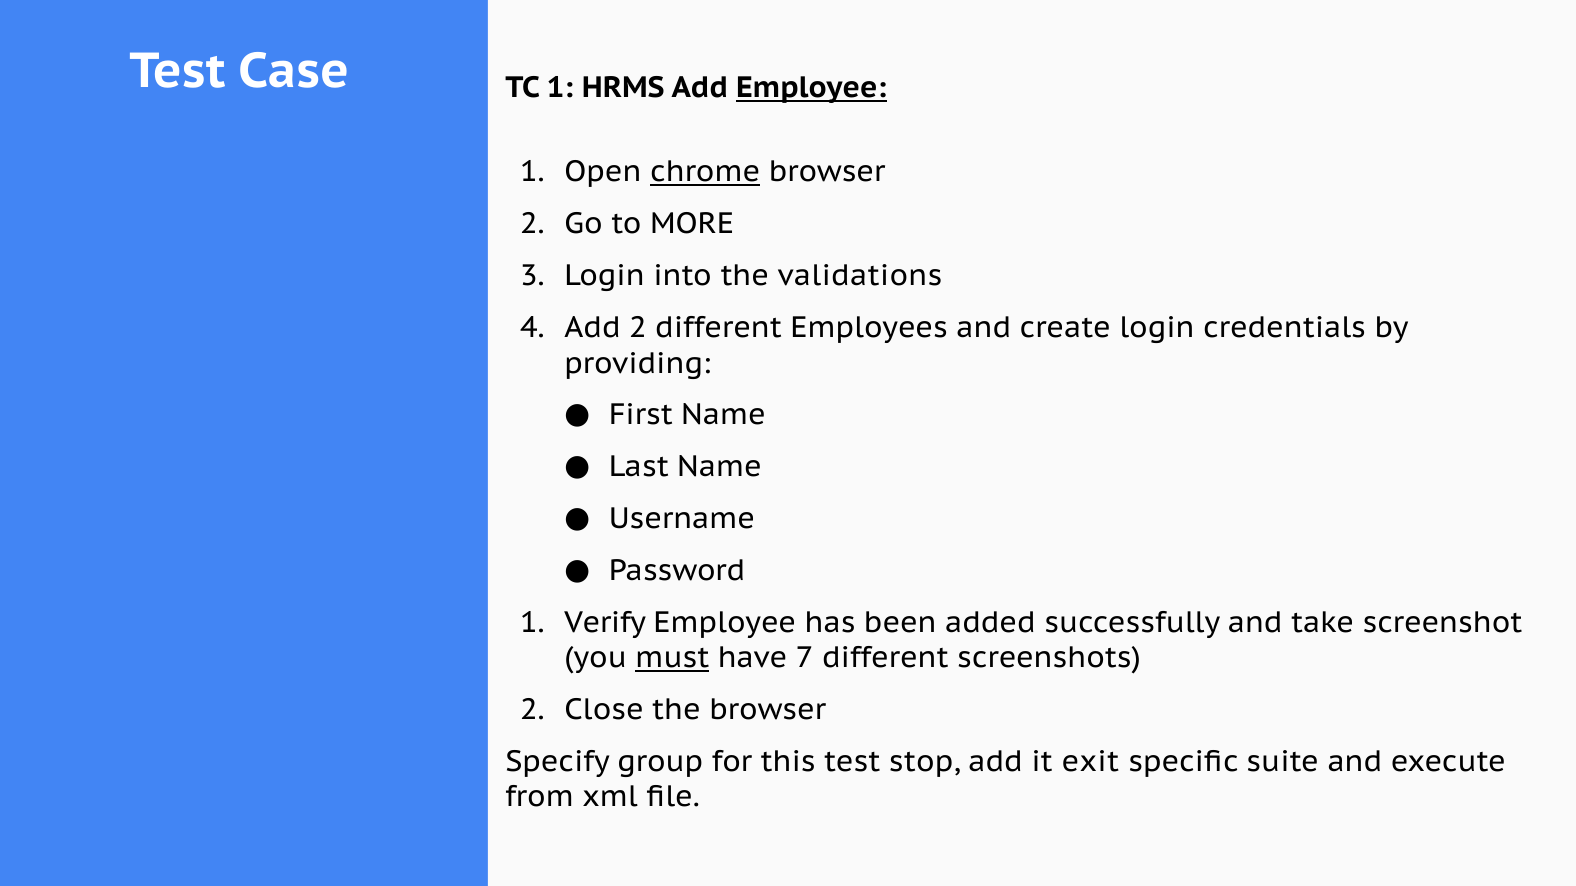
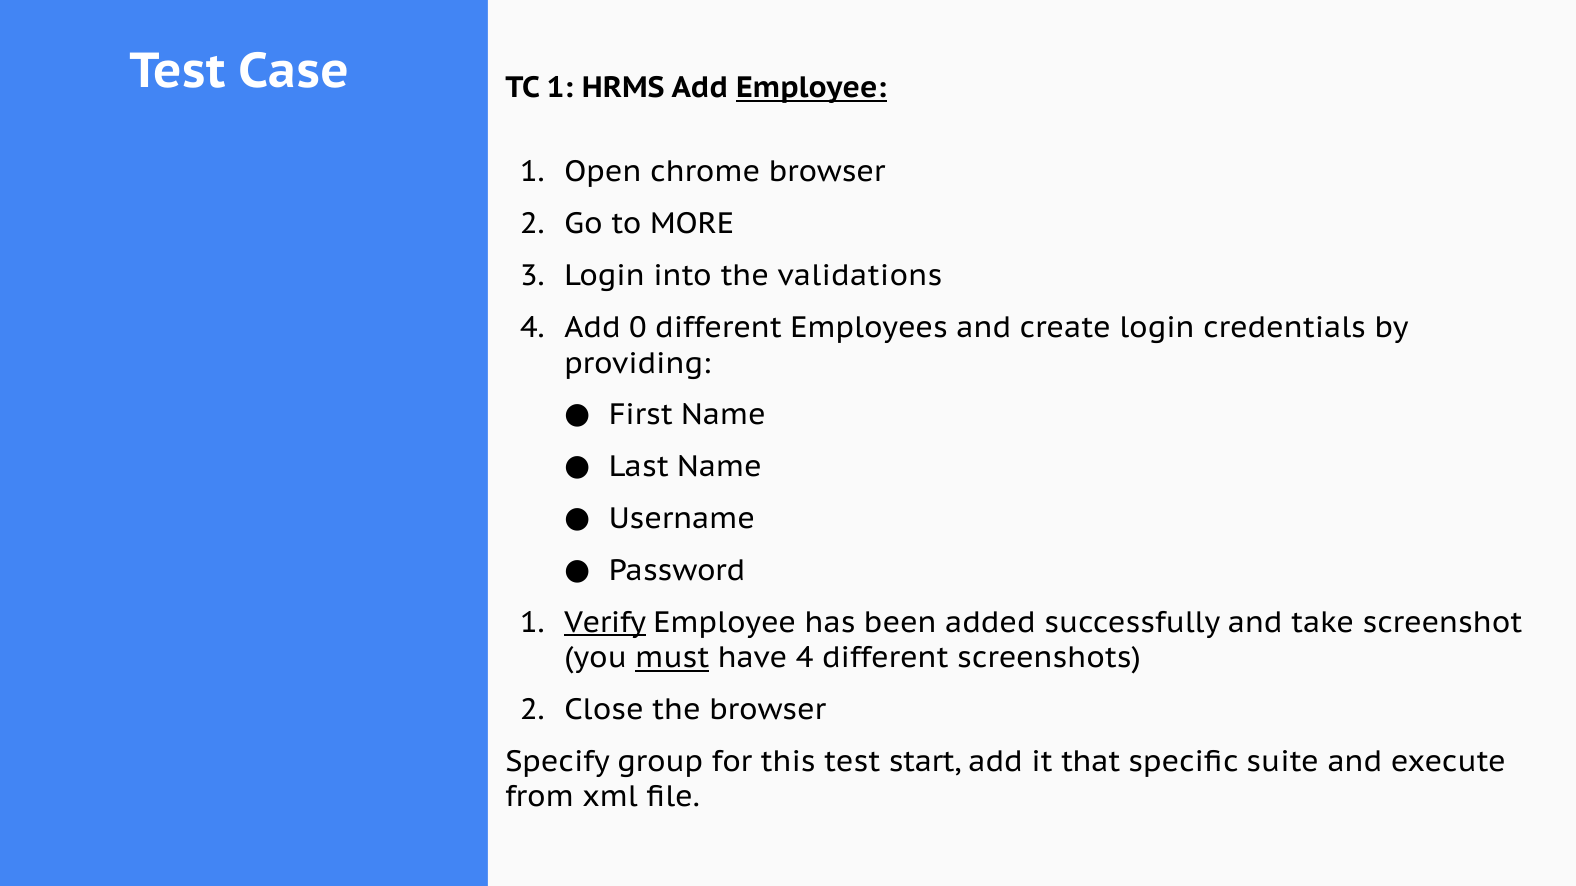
chrome underline: present -> none (705, 172)
Add 2: 2 -> 0 (638, 328)
Verify underline: none -> present (605, 623)
have 7: 7 -> 4 (805, 658)
stop: stop -> start (925, 762)
exit: exit -> that (1091, 762)
